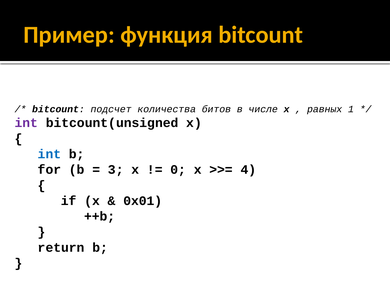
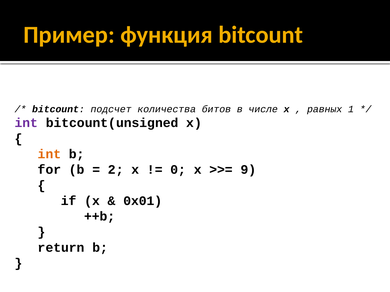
int colour: blue -> orange (49, 154)
3: 3 -> 2 (116, 170)
4: 4 -> 9 (248, 170)
